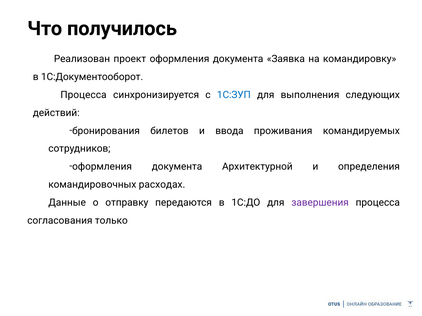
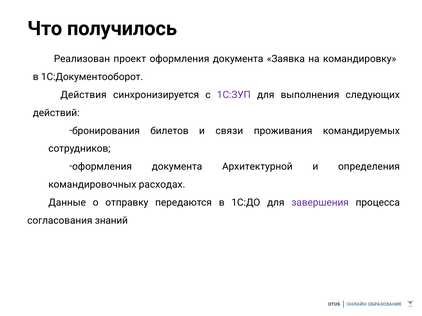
Процесса: Процесса -> Действия (84, 95)
1С:ЗУП colour: blue -> purple (234, 95)
ввода: ввода -> связи (229, 131)
только: только -> знаний (111, 221)
